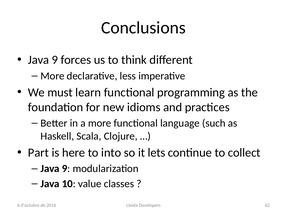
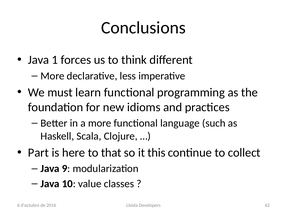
9: 9 -> 1 (55, 60)
into: into -> that (111, 153)
lets: lets -> this (156, 153)
